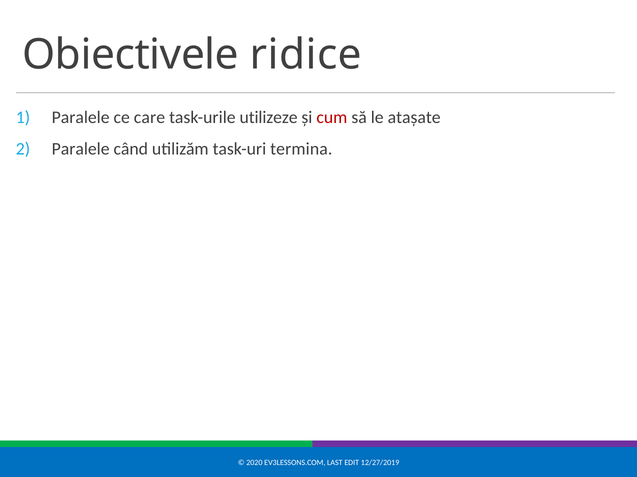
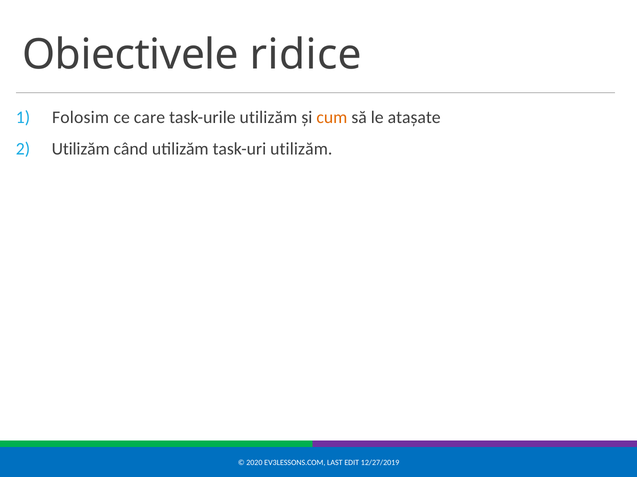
Paralele: Paralele -> Folosim (81, 118)
task-urile utilizeze: utilizeze -> utilizăm (268, 118)
cum colour: red -> orange (332, 118)
Paralele: Paralele -> Utilizăm (81, 149)
task-uri termina: termina -> utilizăm (301, 149)
